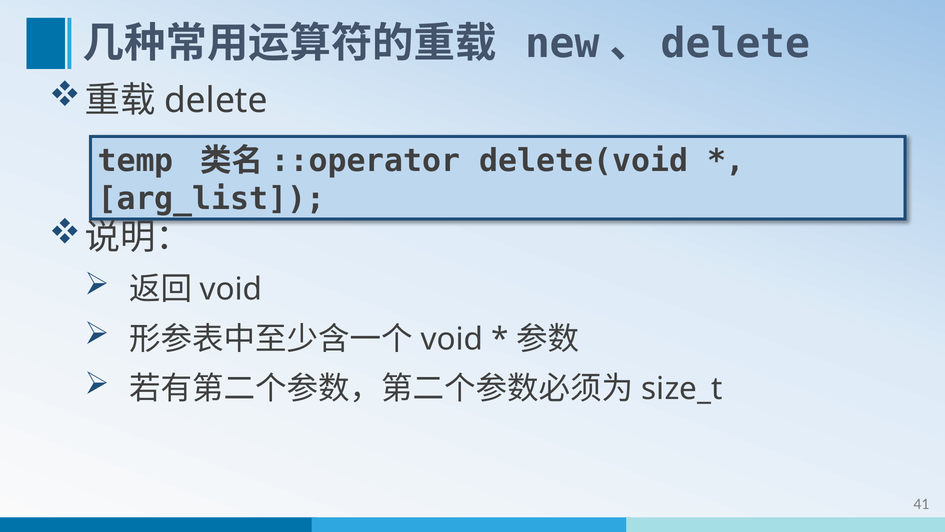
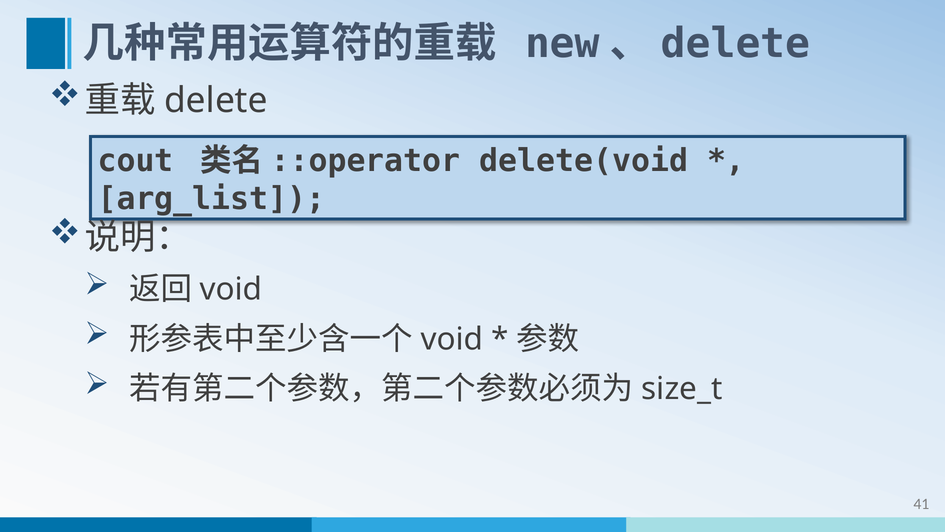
temp: temp -> cout (136, 161)
